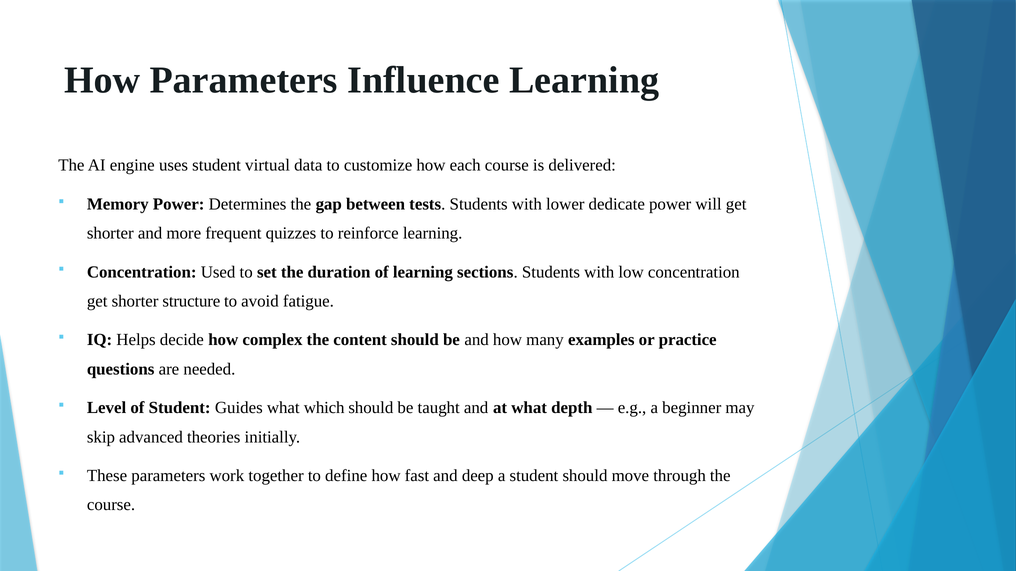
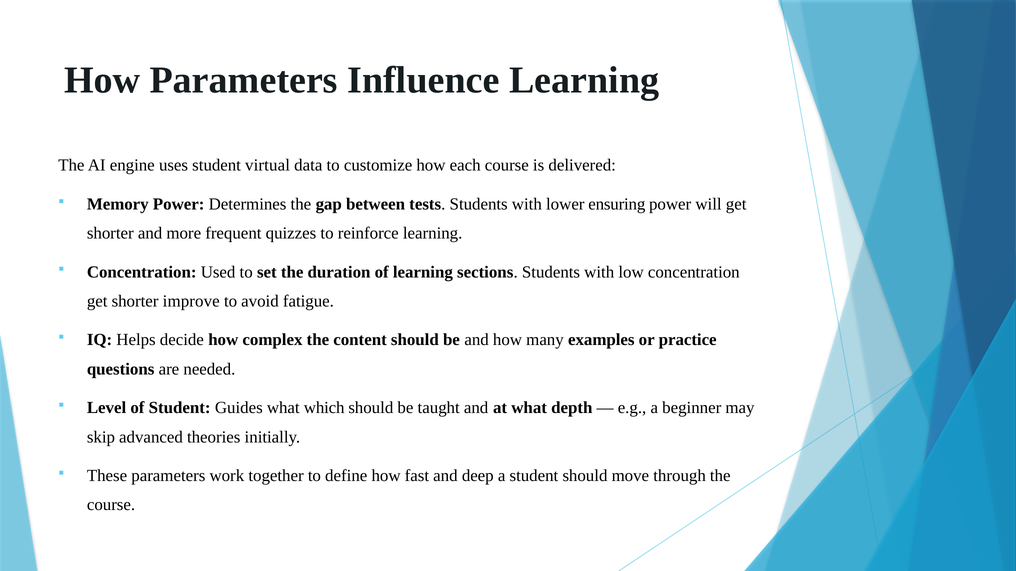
dedicate: dedicate -> ensuring (617, 204)
structure: structure -> improve (191, 301)
